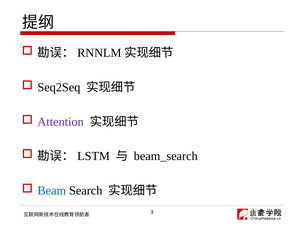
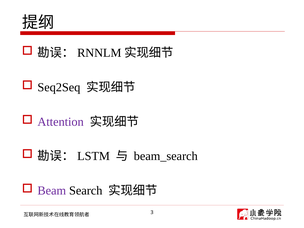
Beam colour: blue -> purple (52, 191)
